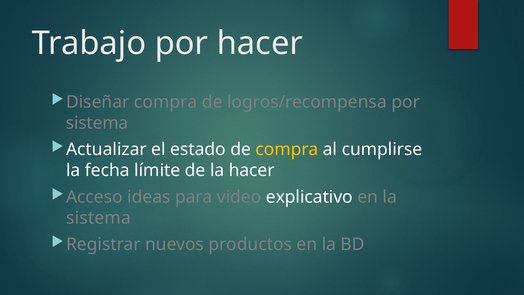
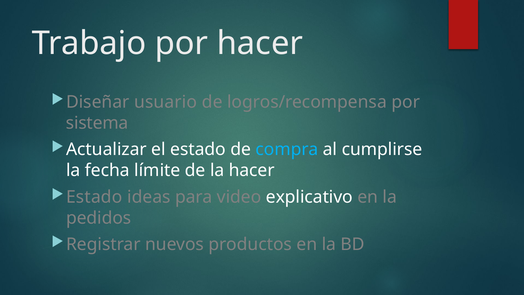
Diseñar compra: compra -> usuario (166, 102)
compra colour: yellow -> light blue (287, 149)
Acceso: Acceso -> Estado (94, 197)
sistema: sistema -> pedidos (99, 218)
